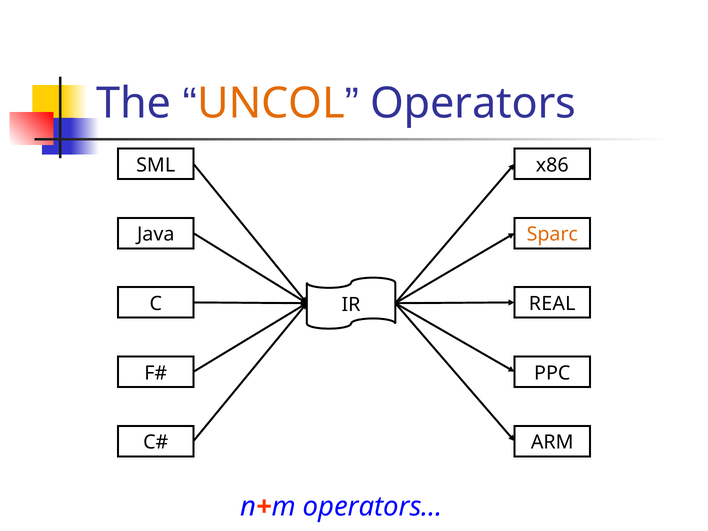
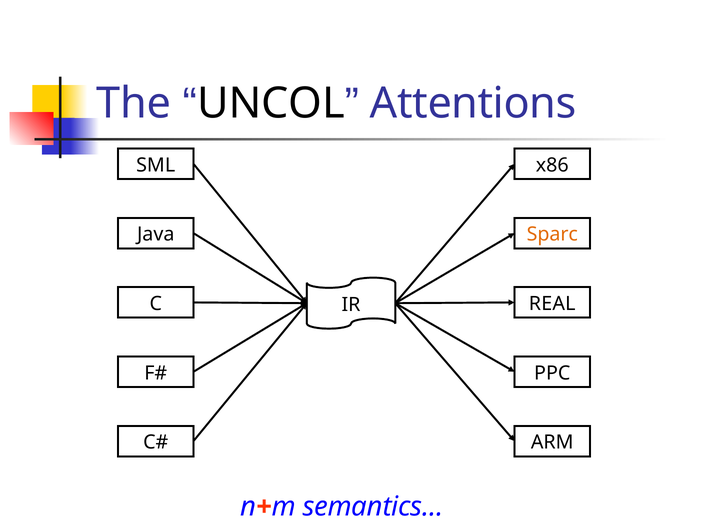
UNCOL colour: orange -> black (271, 103)
Operators: Operators -> Attentions (473, 103)
operators…: operators… -> semantics… (373, 507)
